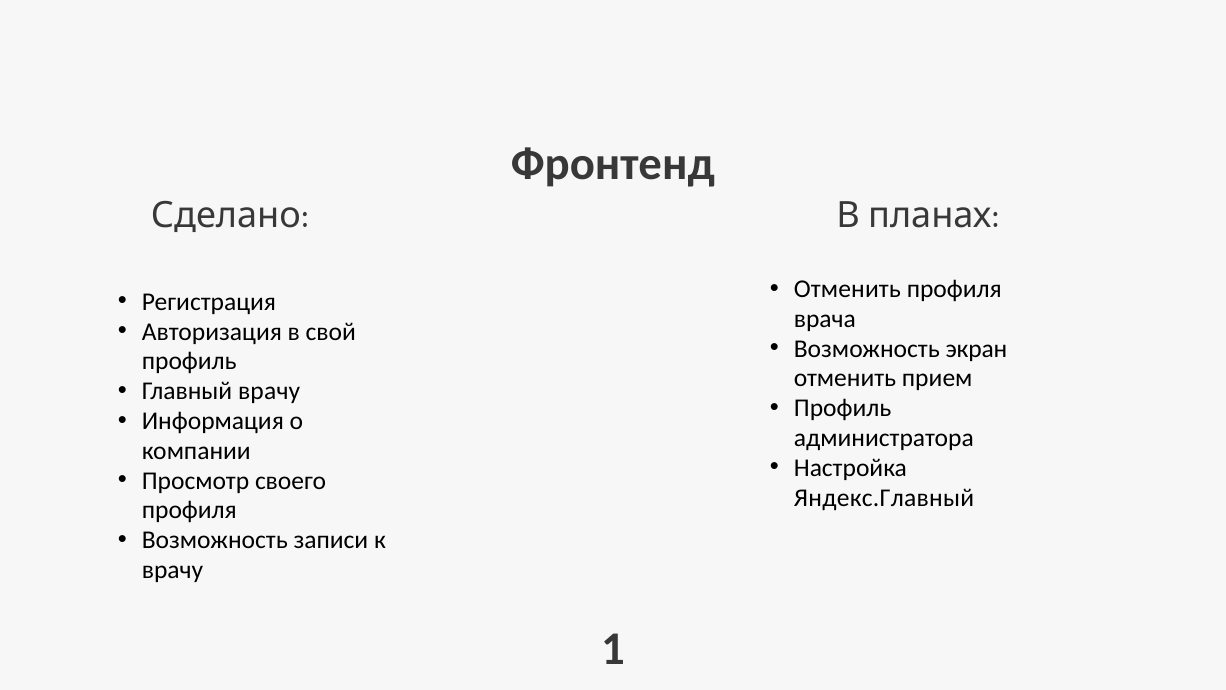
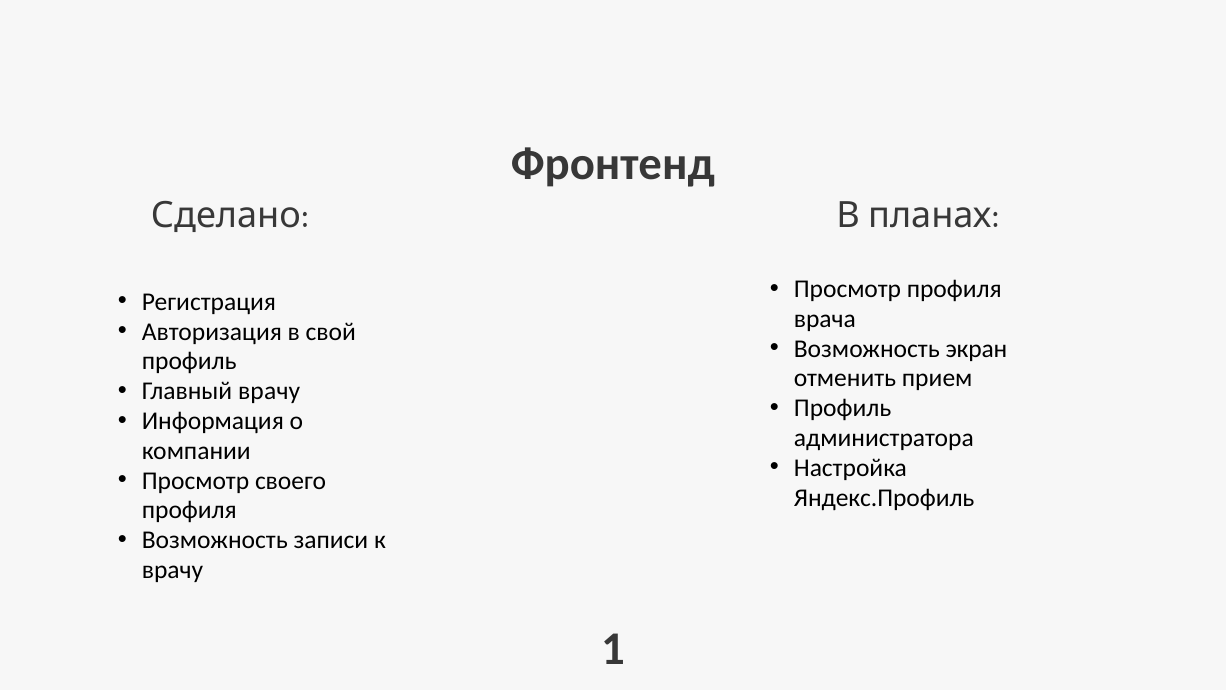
Отменить: Отменить -> Просмотр (848, 289)
Яндекс.Главный: Яндекс.Главный -> Яндекс.Профиль (884, 497)
